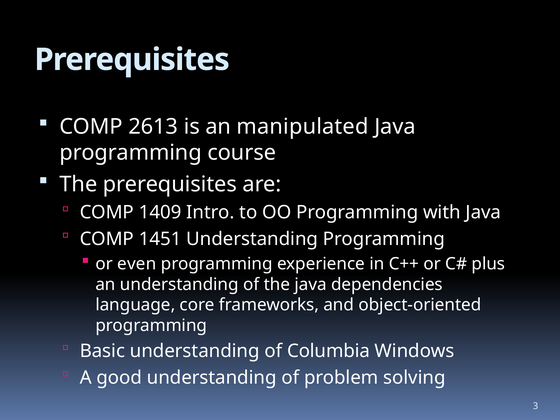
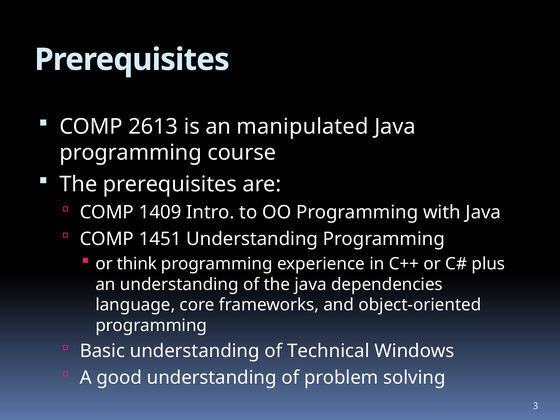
even: even -> think (137, 264)
Columbia: Columbia -> Technical (328, 351)
